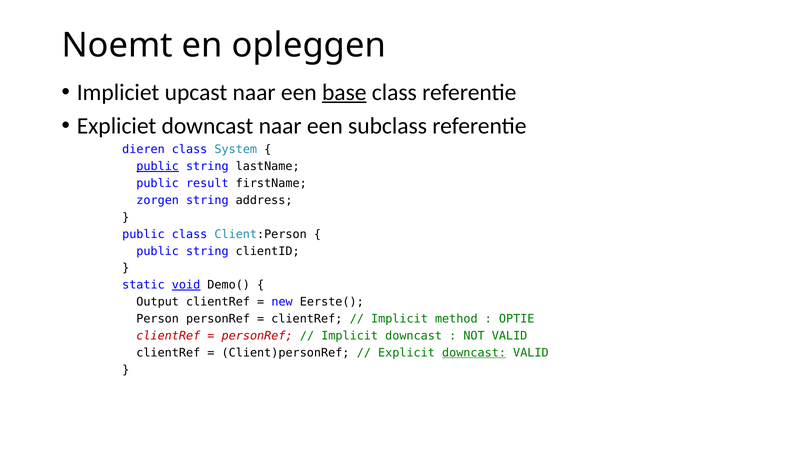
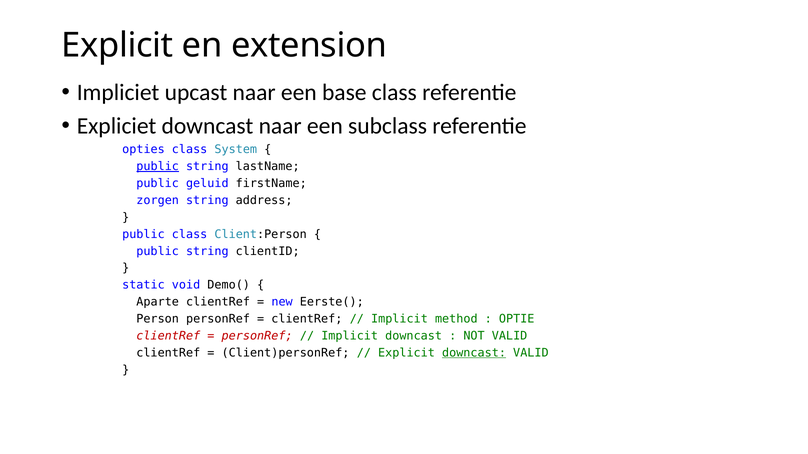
Noemt: Noemt -> Explicit (117, 46)
opleggen: opleggen -> extension (309, 46)
base underline: present -> none (344, 92)
dieren: dieren -> opties (144, 150)
result: result -> geluid (207, 184)
void underline: present -> none (186, 285)
Output: Output -> Aparte (158, 302)
